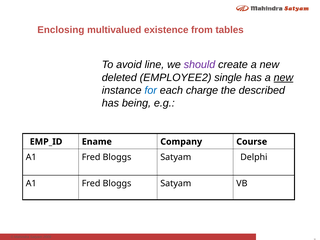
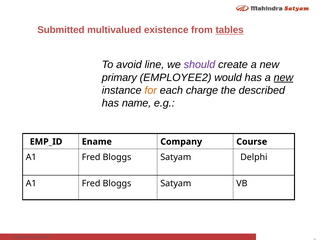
Enclosing: Enclosing -> Submitted (61, 30)
tables underline: none -> present (230, 30)
deleted: deleted -> primary (119, 78)
single: single -> would (228, 78)
for colour: blue -> orange (151, 90)
being: being -> name (137, 103)
